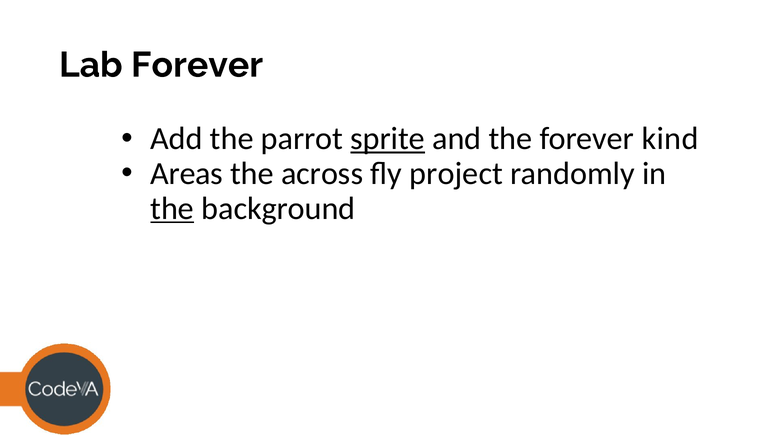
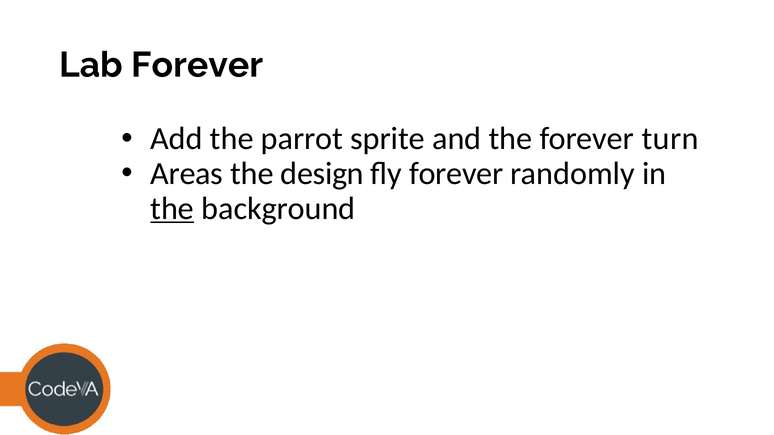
sprite underline: present -> none (388, 139)
kind: kind -> turn (670, 139)
across: across -> design (322, 174)
fly project: project -> forever (456, 174)
